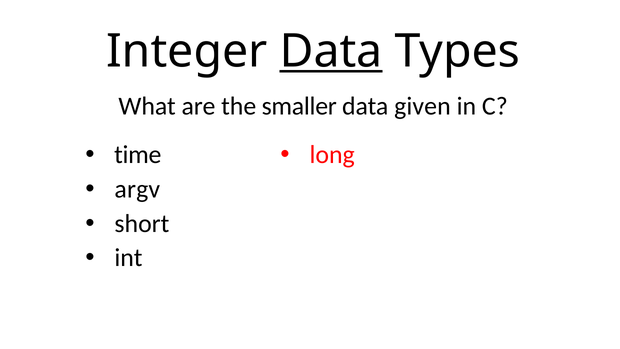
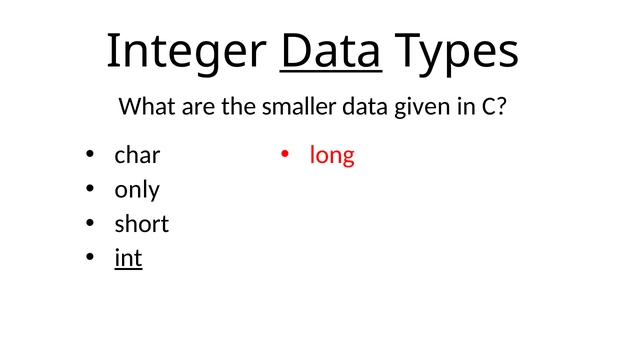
time: time -> char (138, 155)
argv: argv -> only (137, 189)
int underline: none -> present (128, 258)
